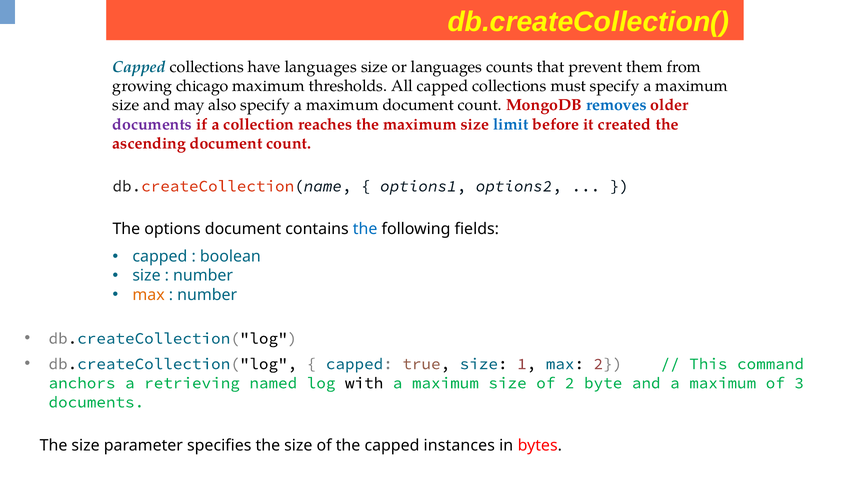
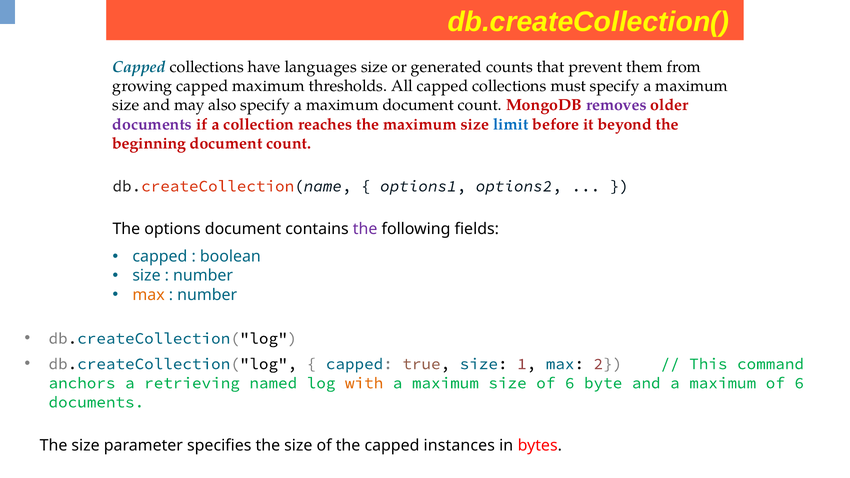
or languages: languages -> generated (447, 67)
growing chicago: chicago -> capped (202, 86)
removes colour: blue -> purple (616, 105)
created: created -> beyond (625, 124)
ascending: ascending -> beginning (149, 143)
the colour: blue -> purple (365, 229)
with colour: black -> orange (364, 383)
size of 2: 2 -> 6 (570, 383)
maximum of 3: 3 -> 6 (799, 383)
